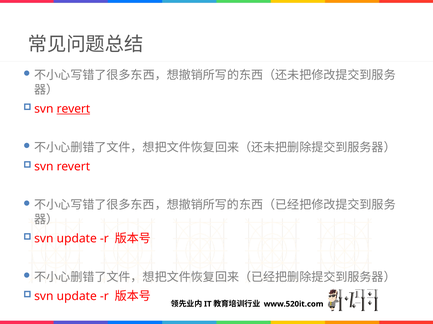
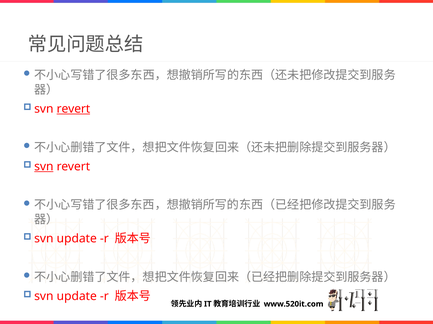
svn underline: none -> present (44, 167)
